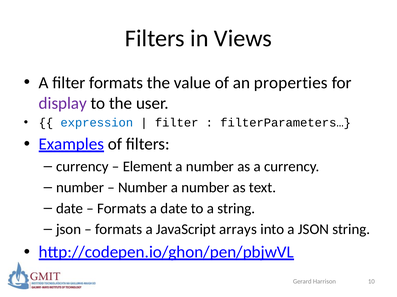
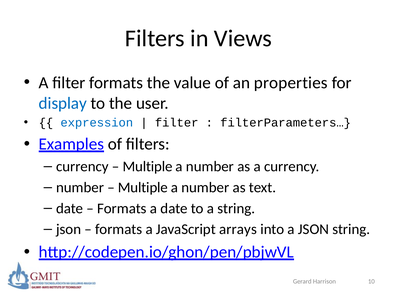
display colour: purple -> blue (63, 103)
Element: Element -> Multiple (148, 167)
Number: Number -> Multiple (143, 188)
